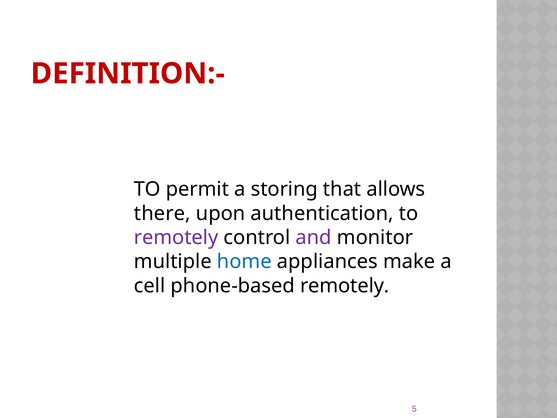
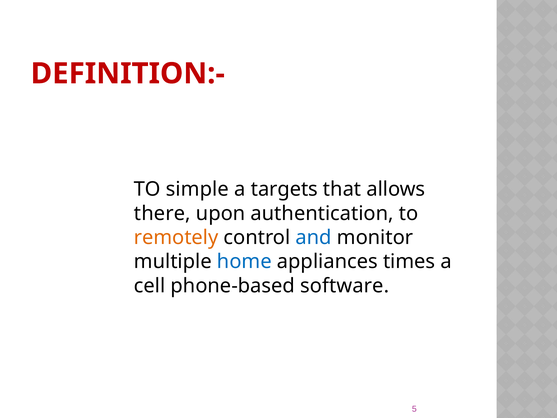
permit: permit -> simple (197, 189)
storing: storing -> targets (284, 189)
remotely colour: purple -> orange (176, 237)
and colour: purple -> blue (314, 237)
make: make -> times (409, 262)
phone-based remotely: remotely -> software (345, 286)
